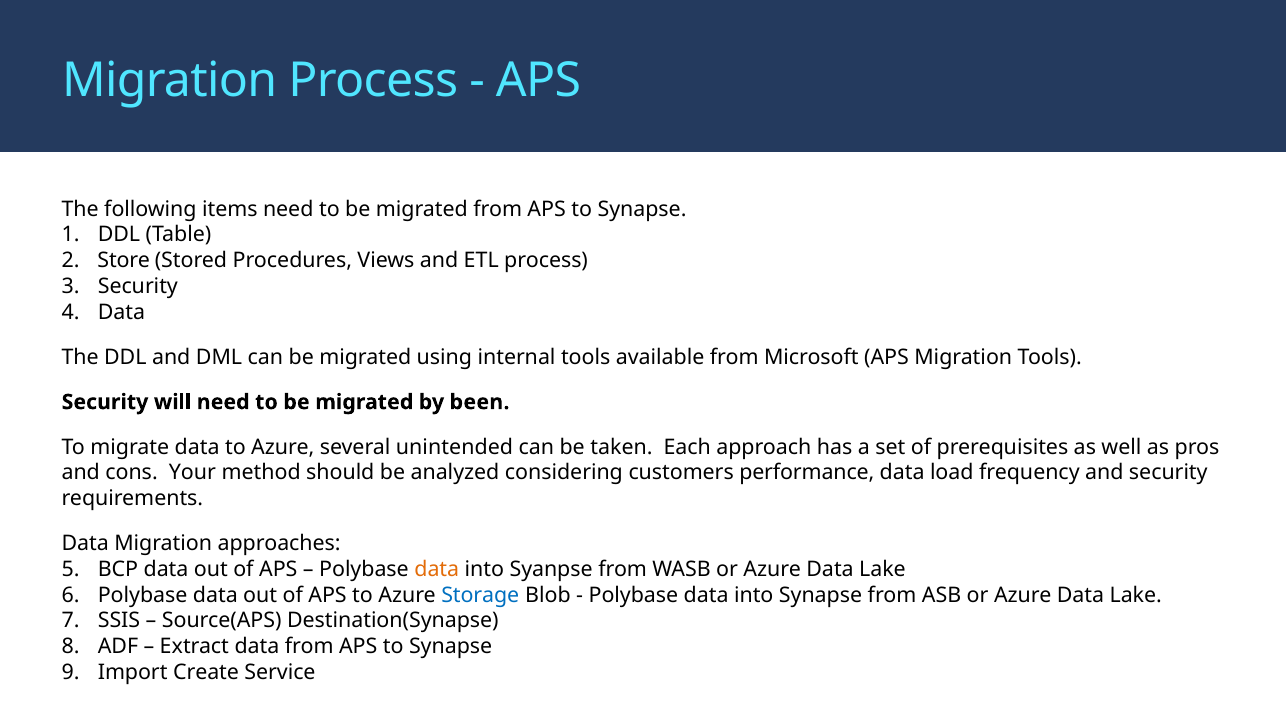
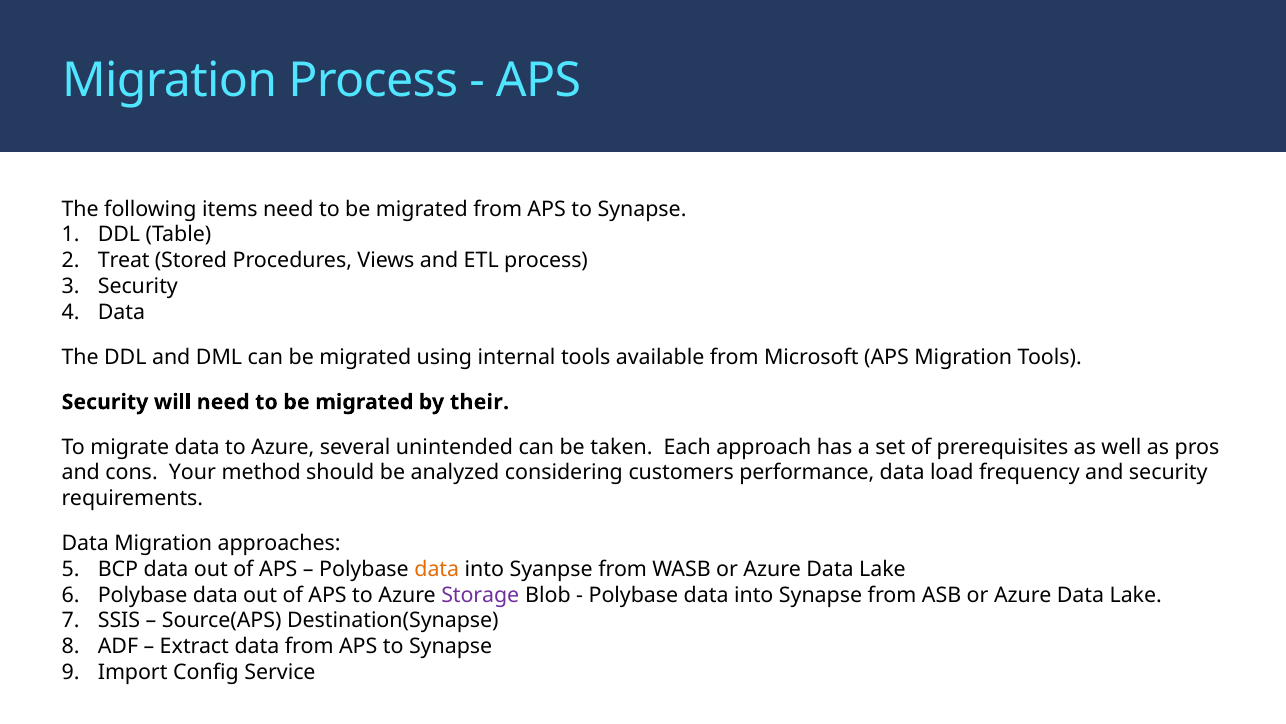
Store: Store -> Treat (124, 260)
been: been -> their (480, 402)
Storage colour: blue -> purple (480, 595)
Create: Create -> Config (206, 672)
